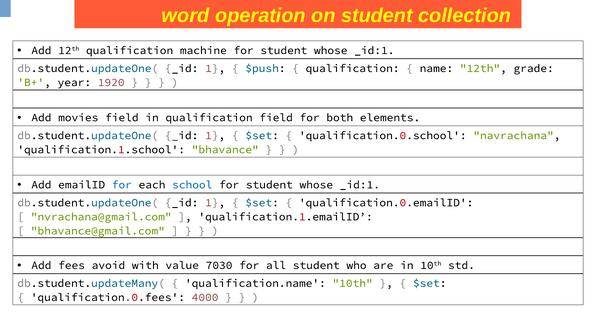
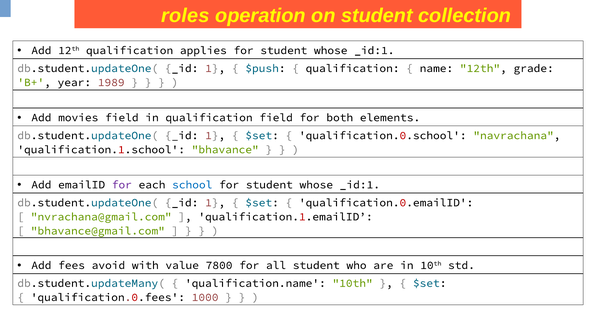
word: word -> roles (185, 16)
machine: machine -> applies (203, 50)
1920: 1920 -> 1989 (111, 82)
for colour: blue -> purple (122, 185)
7030: 7030 -> 7800 (219, 265)
4000: 4000 -> 1000 (205, 297)
